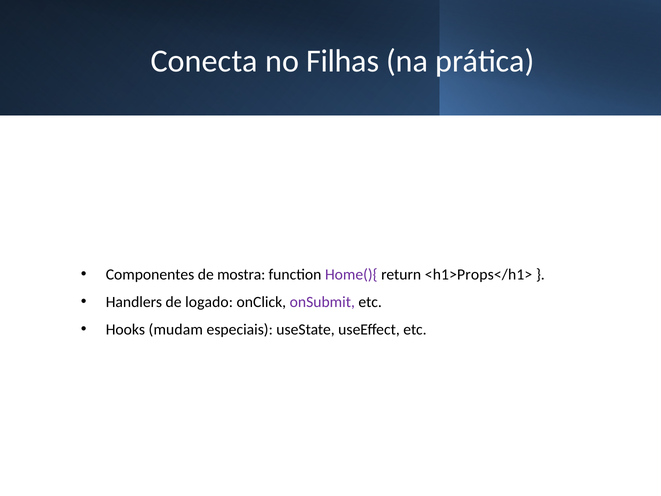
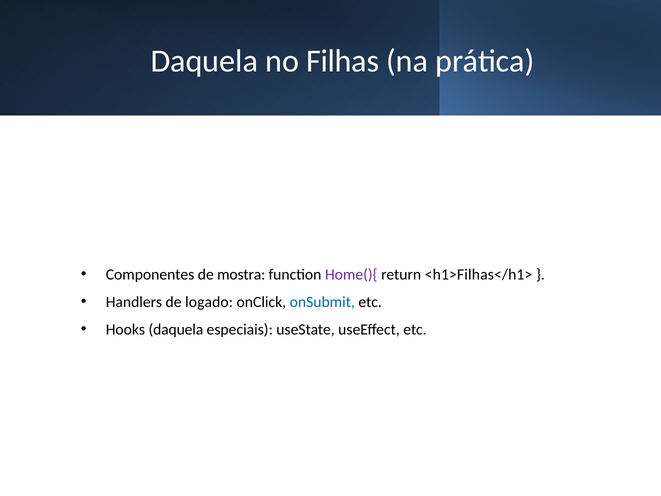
Conecta: Conecta -> Daquela (204, 61)
<h1>Props</h1>: <h1>Props</h1> -> <h1>Filhas</h1> (479, 274)
onSubmit colour: purple -> blue (322, 302)
Hooks mudam: mudam -> daquela (176, 329)
